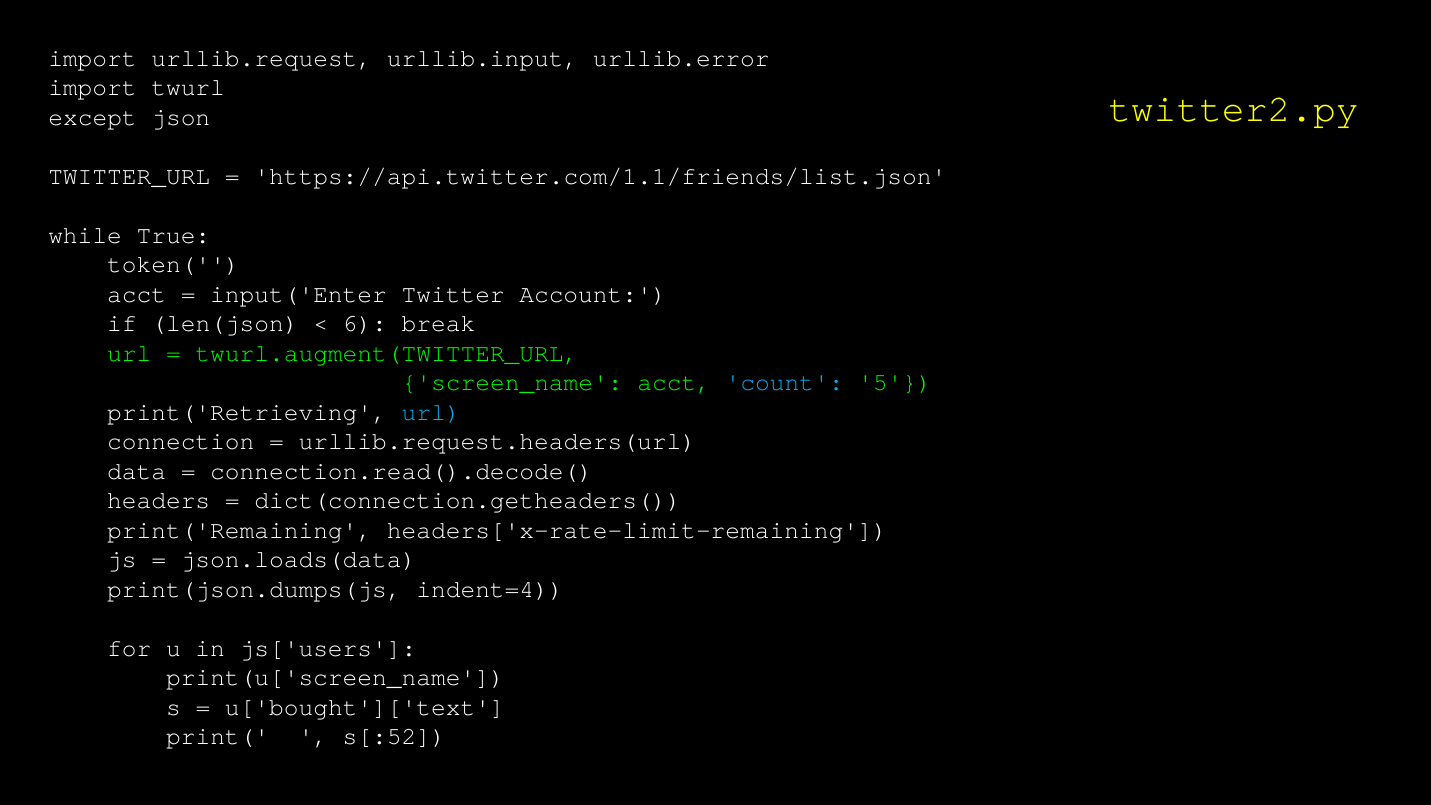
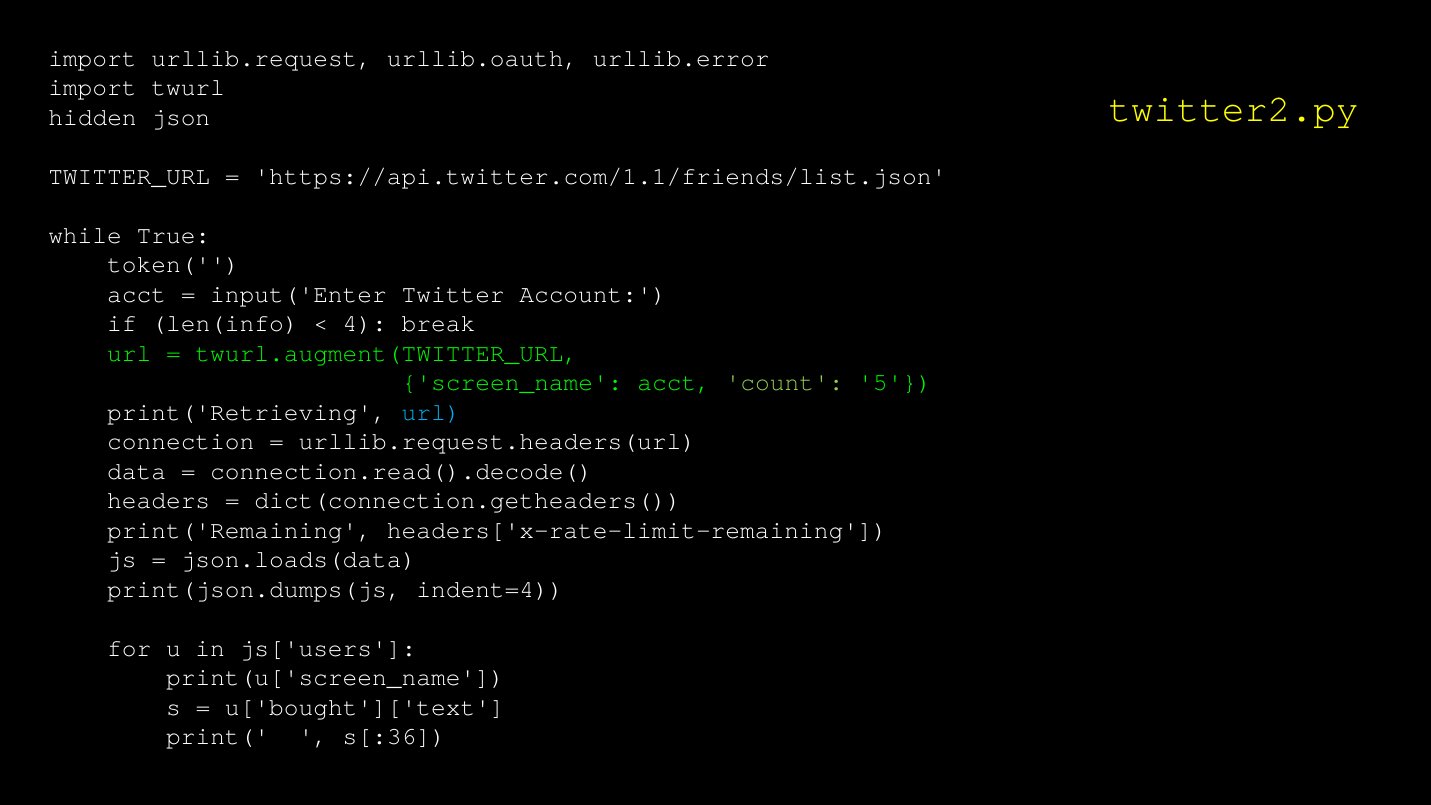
urllib.input: urllib.input -> urllib.oauth (483, 58)
except: except -> hidden (93, 117)
len(json: len(json -> len(info (225, 323)
6: 6 -> 4 (365, 323)
count colour: light blue -> light green (785, 382)
s[:52: s[:52 -> s[:36 (394, 736)
